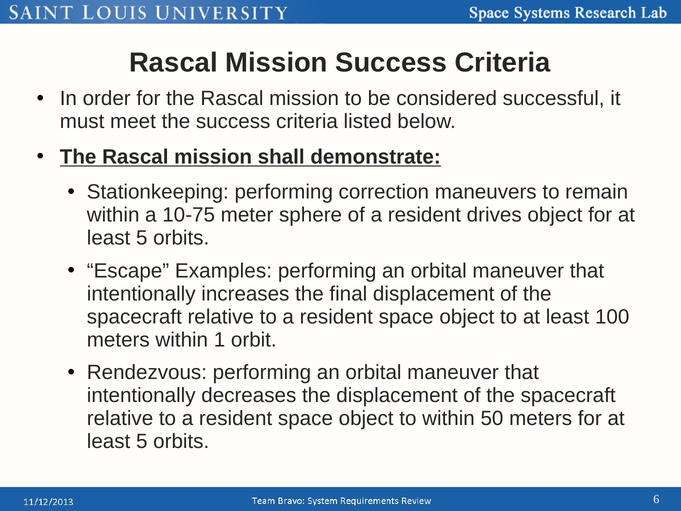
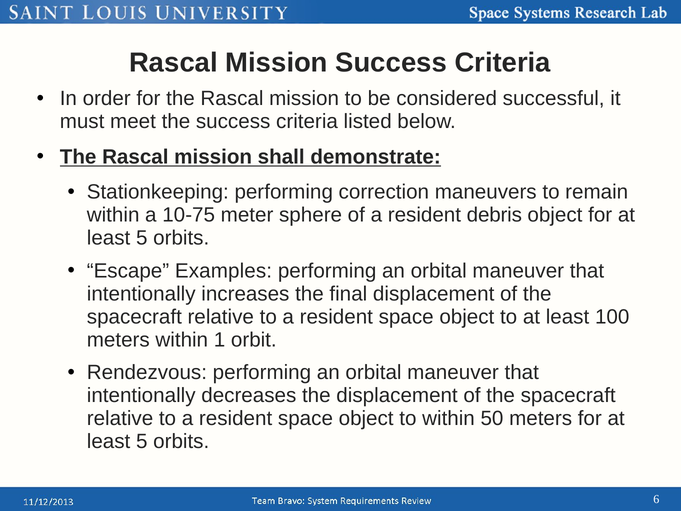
drives: drives -> debris (494, 215)
